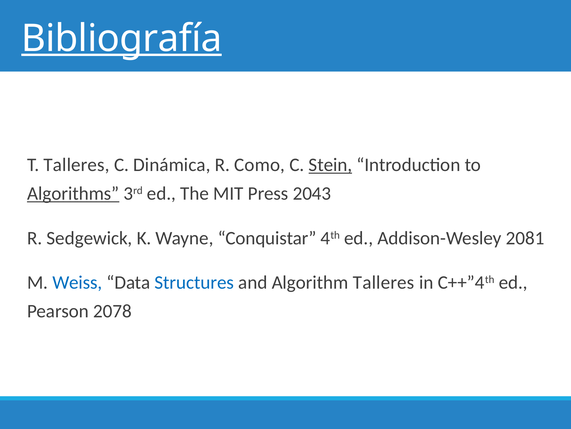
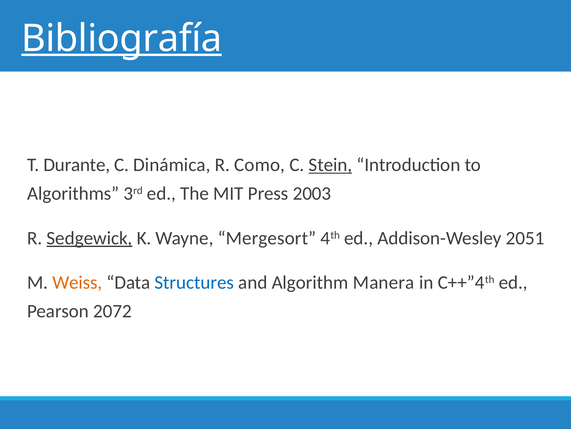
T Talleres: Talleres -> Durante (77, 165)
Algorithms underline: present -> none (73, 193)
2043: 2043 -> 2003 (312, 193)
Sedgewick underline: none -> present (90, 238)
Conquistar: Conquistar -> Mergesort (267, 238)
2081: 2081 -> 2051 (525, 238)
Weiss colour: blue -> orange (77, 282)
Algorithm Talleres: Talleres -> Manera (384, 282)
2078: 2078 -> 2072 (112, 311)
